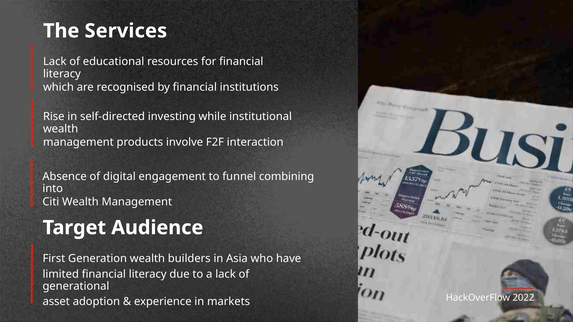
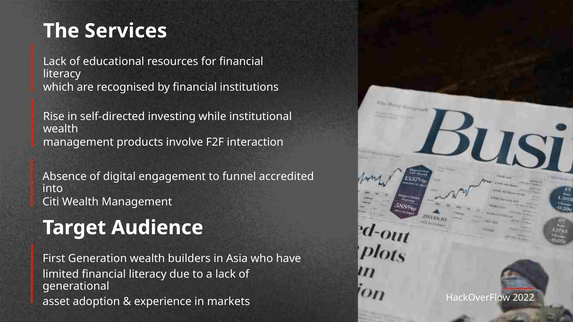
combining: combining -> accredited (286, 177)
